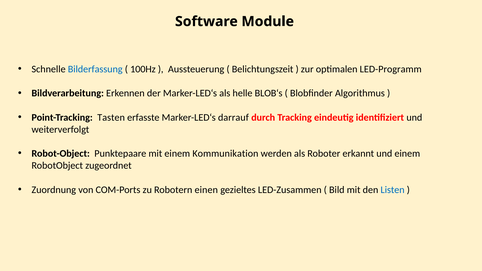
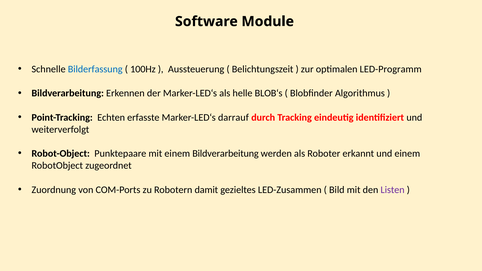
Tasten: Tasten -> Echten (111, 117)
einem Kommunikation: Kommunikation -> Bildverarbeitung (226, 154)
einen: einen -> damit (206, 190)
Listen colour: blue -> purple (393, 190)
